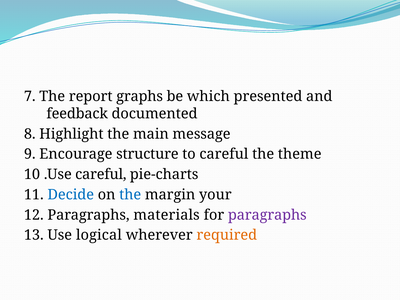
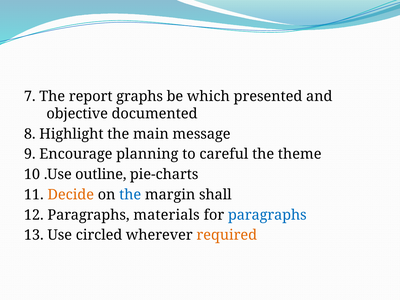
feedback: feedback -> objective (77, 114)
structure: structure -> planning (147, 154)
.Use careful: careful -> outline (101, 174)
Decide colour: blue -> orange (71, 195)
your: your -> shall (215, 195)
paragraphs colour: purple -> blue (267, 215)
logical: logical -> circled (99, 235)
